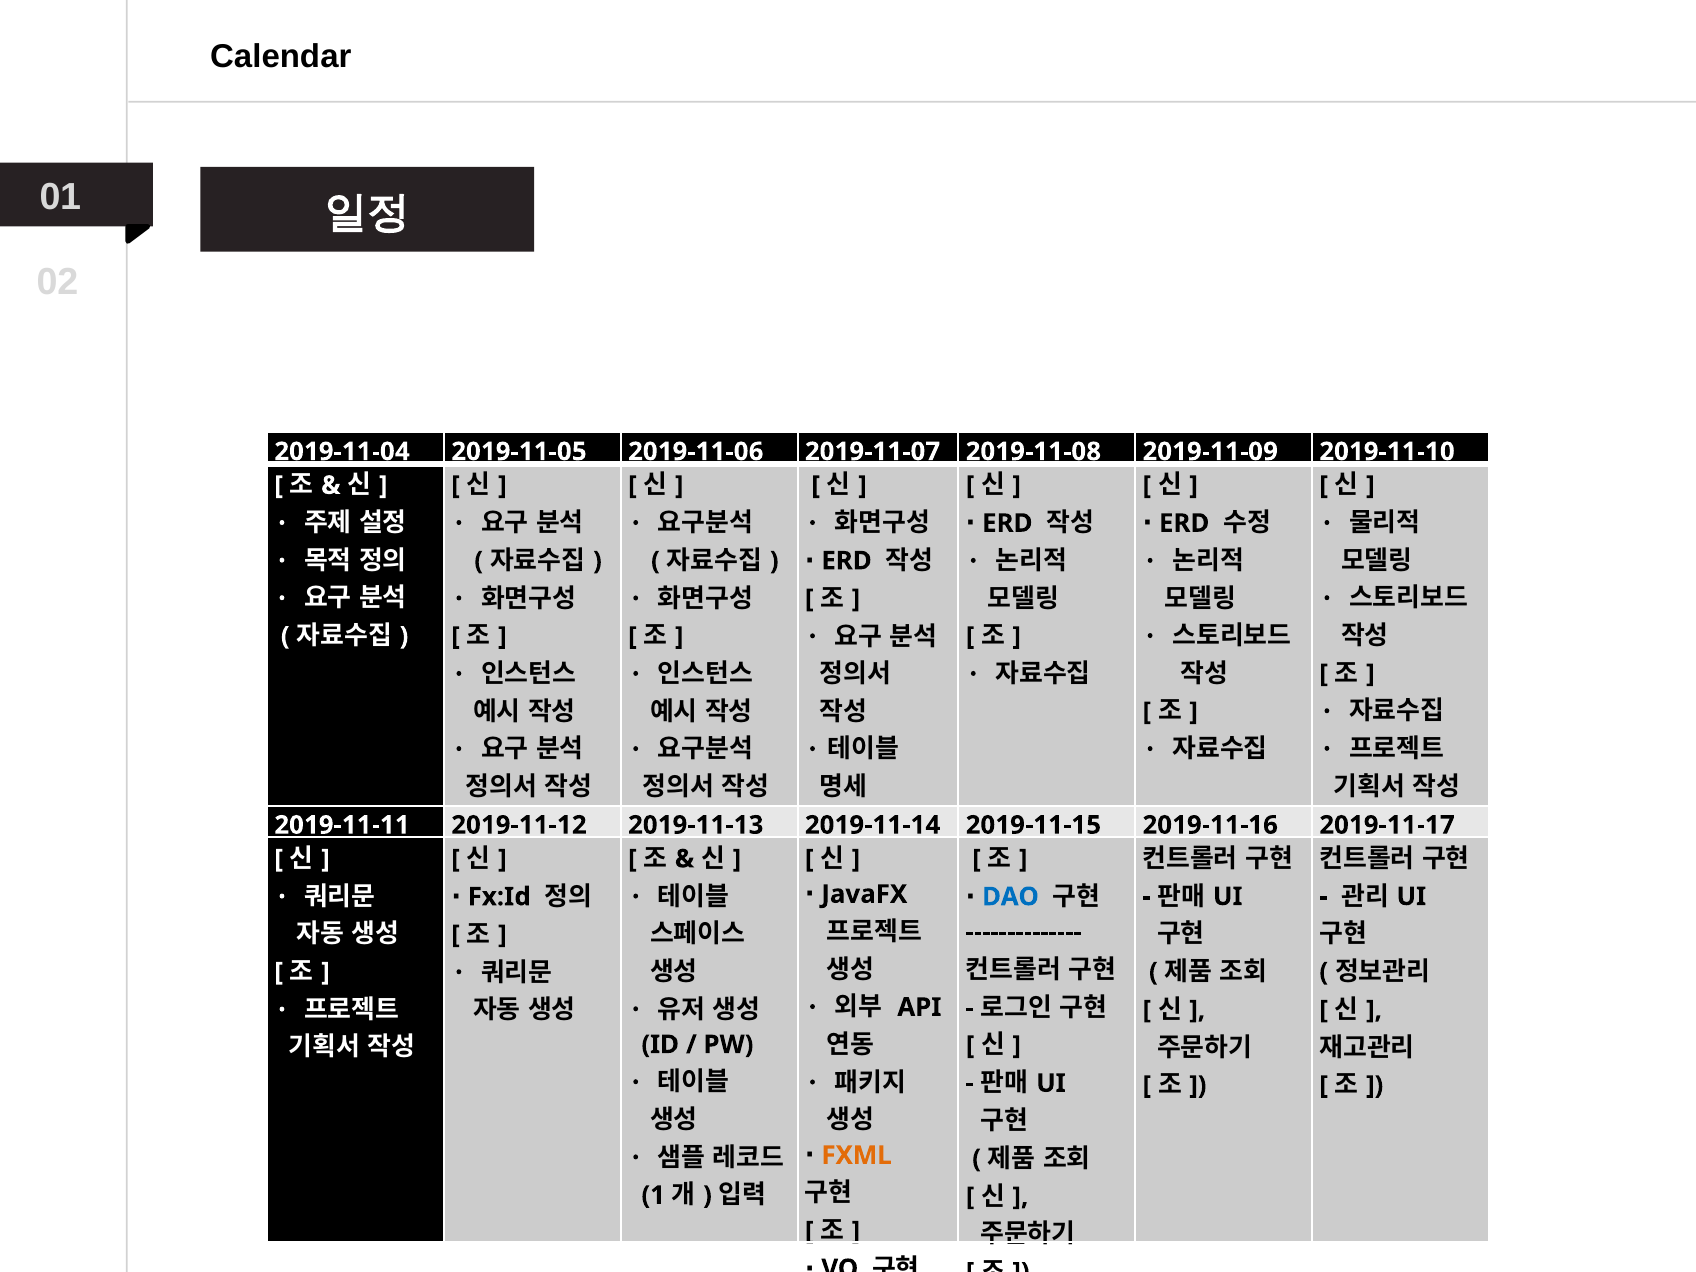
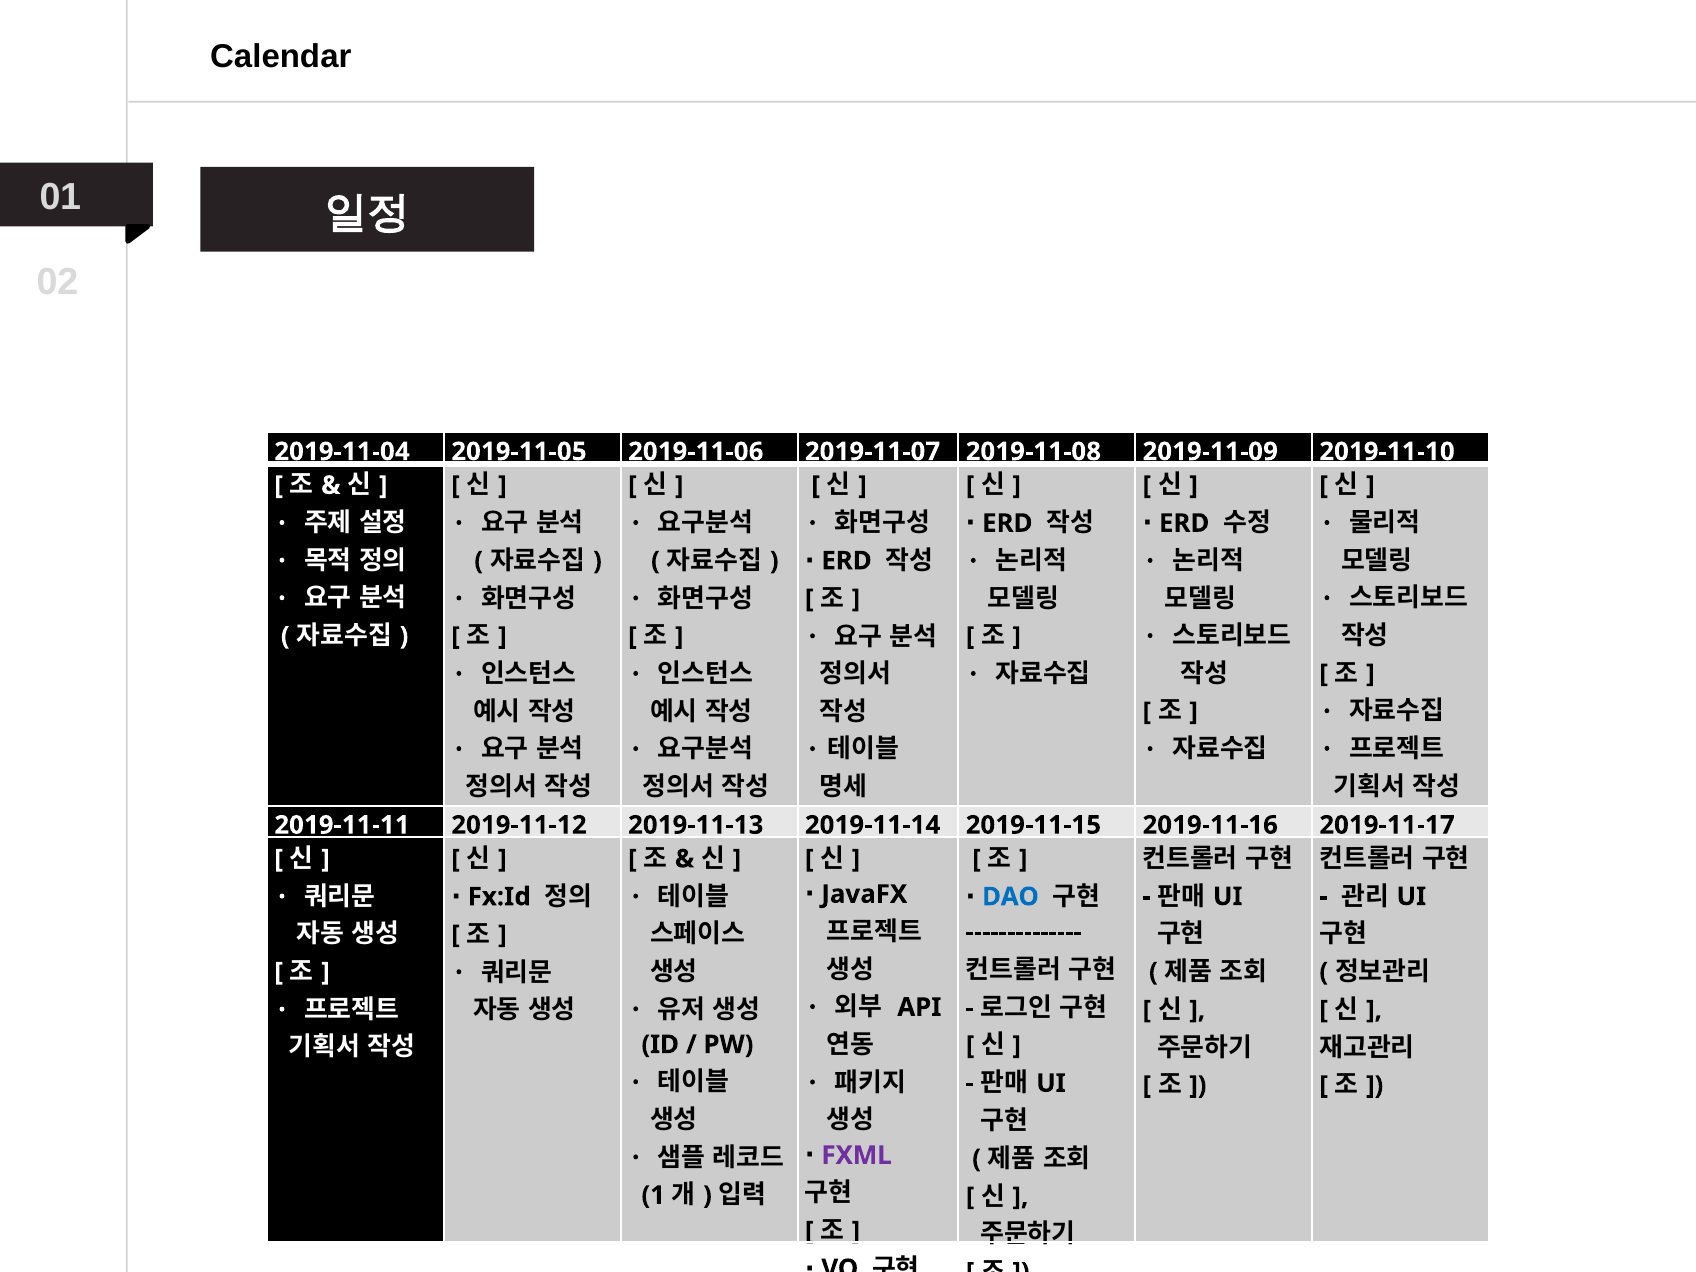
FXML colour: orange -> purple (857, 1155)
